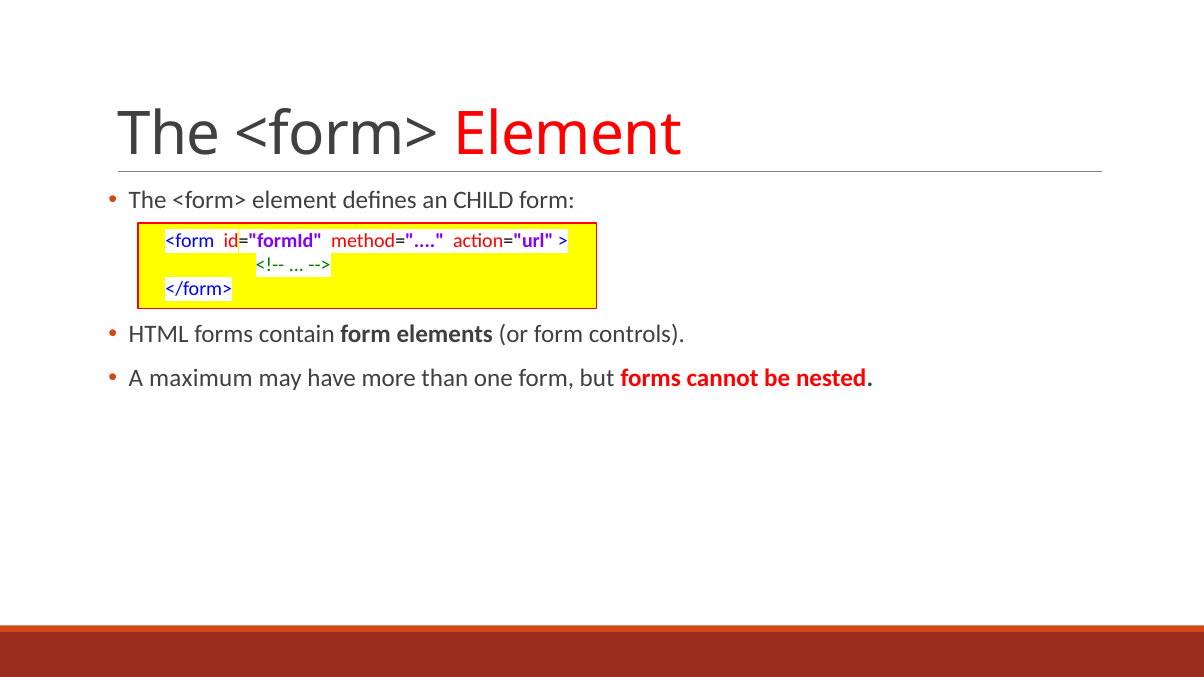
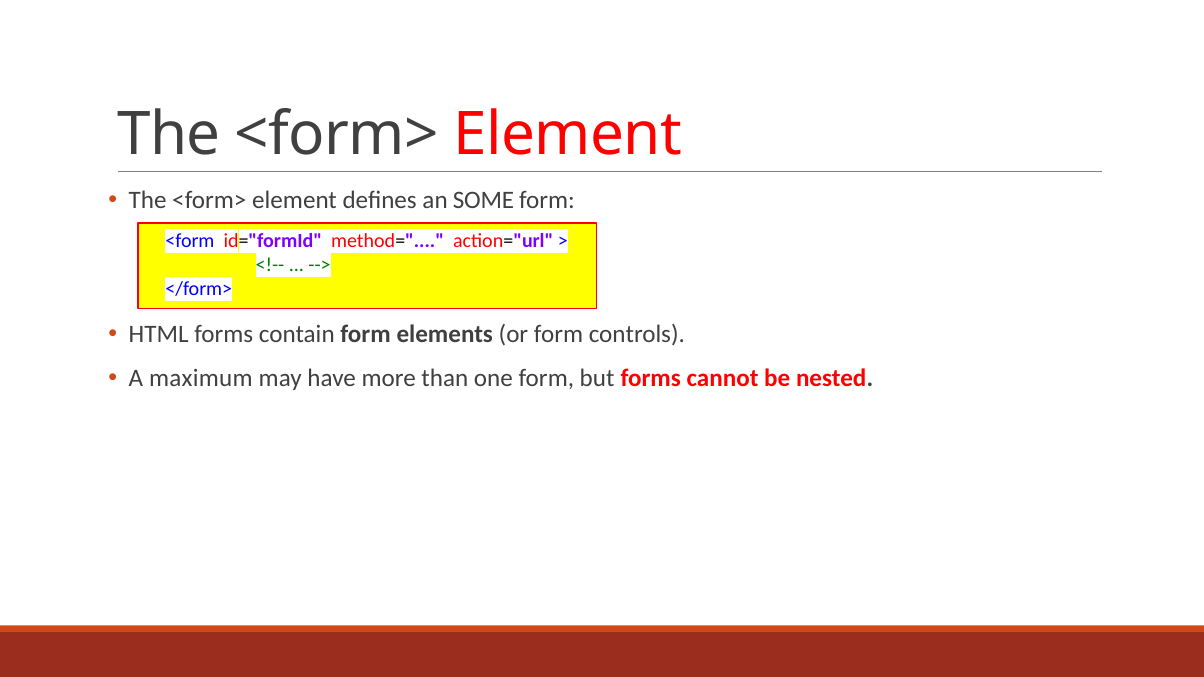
CHILD: CHILD -> SOME (484, 200)
